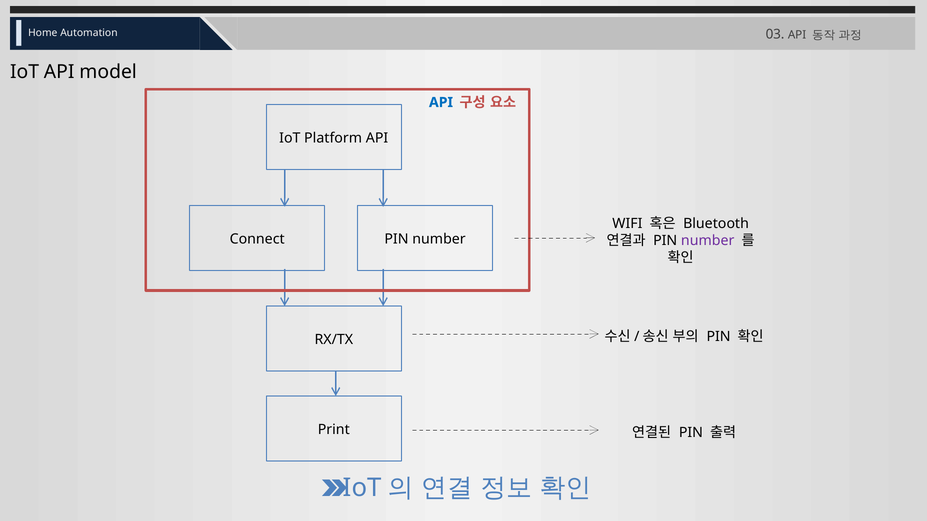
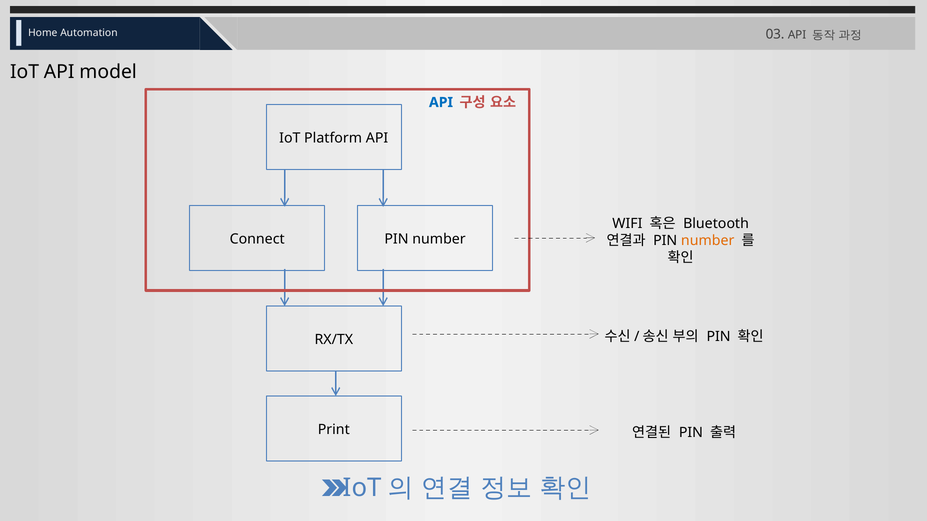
number colour: purple -> orange (708, 241)
